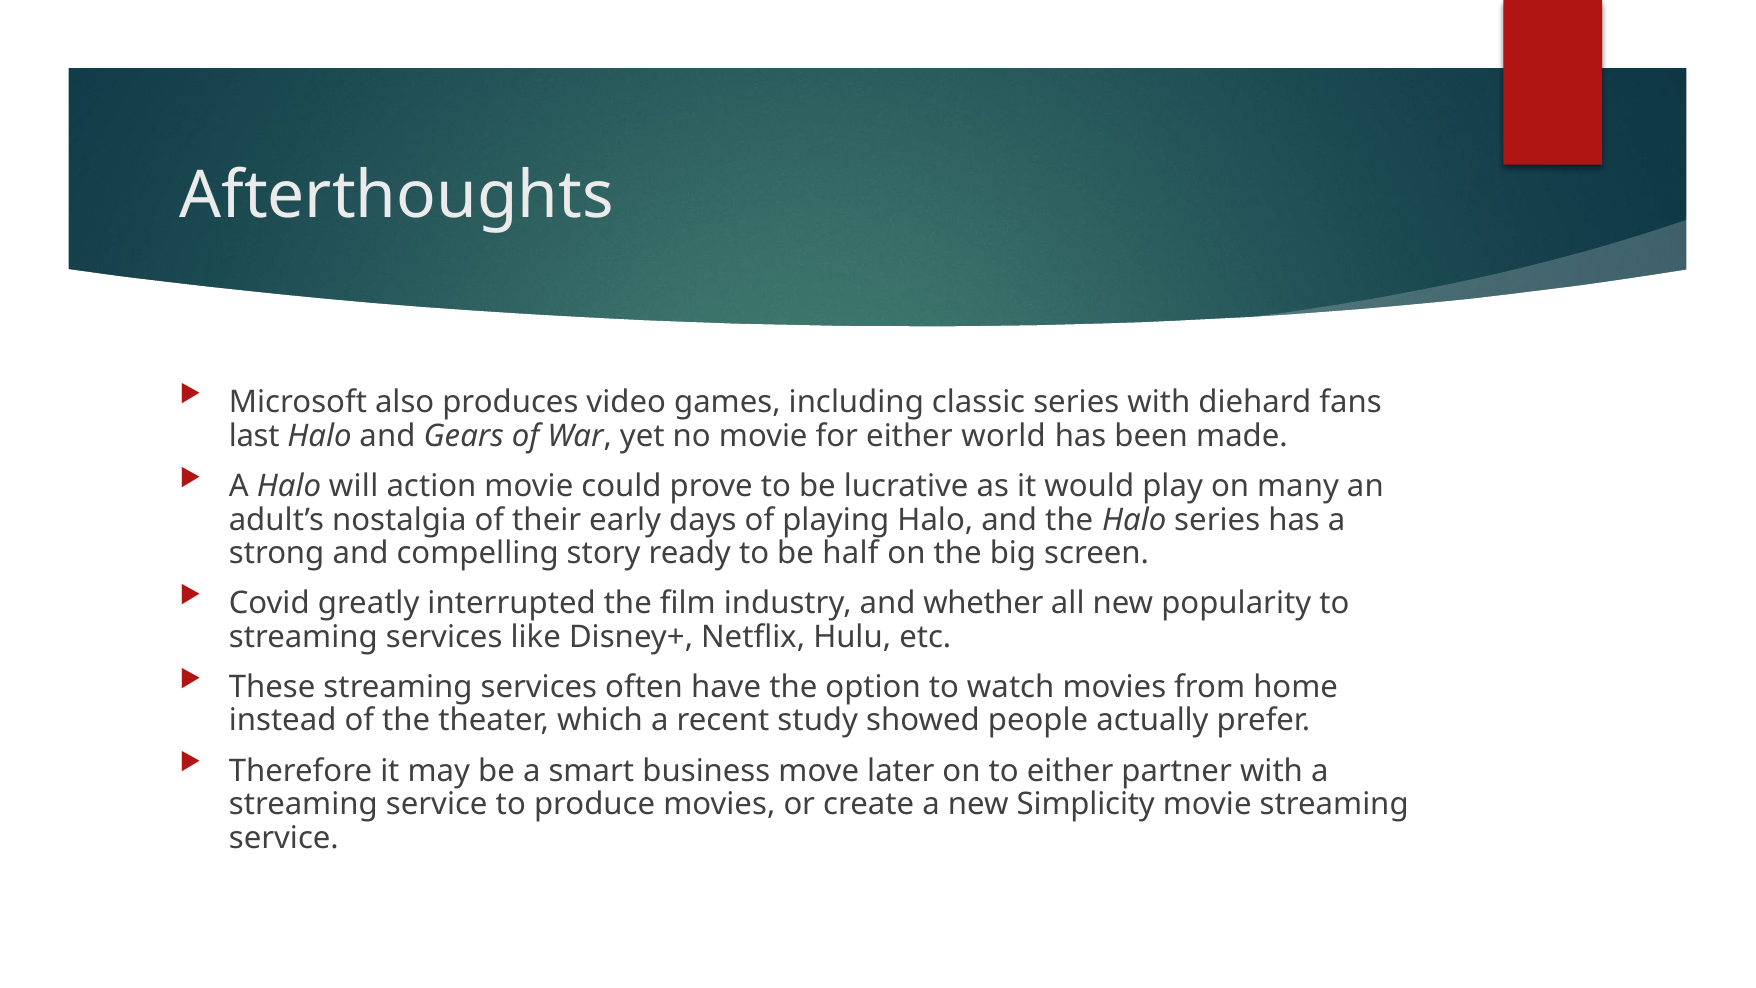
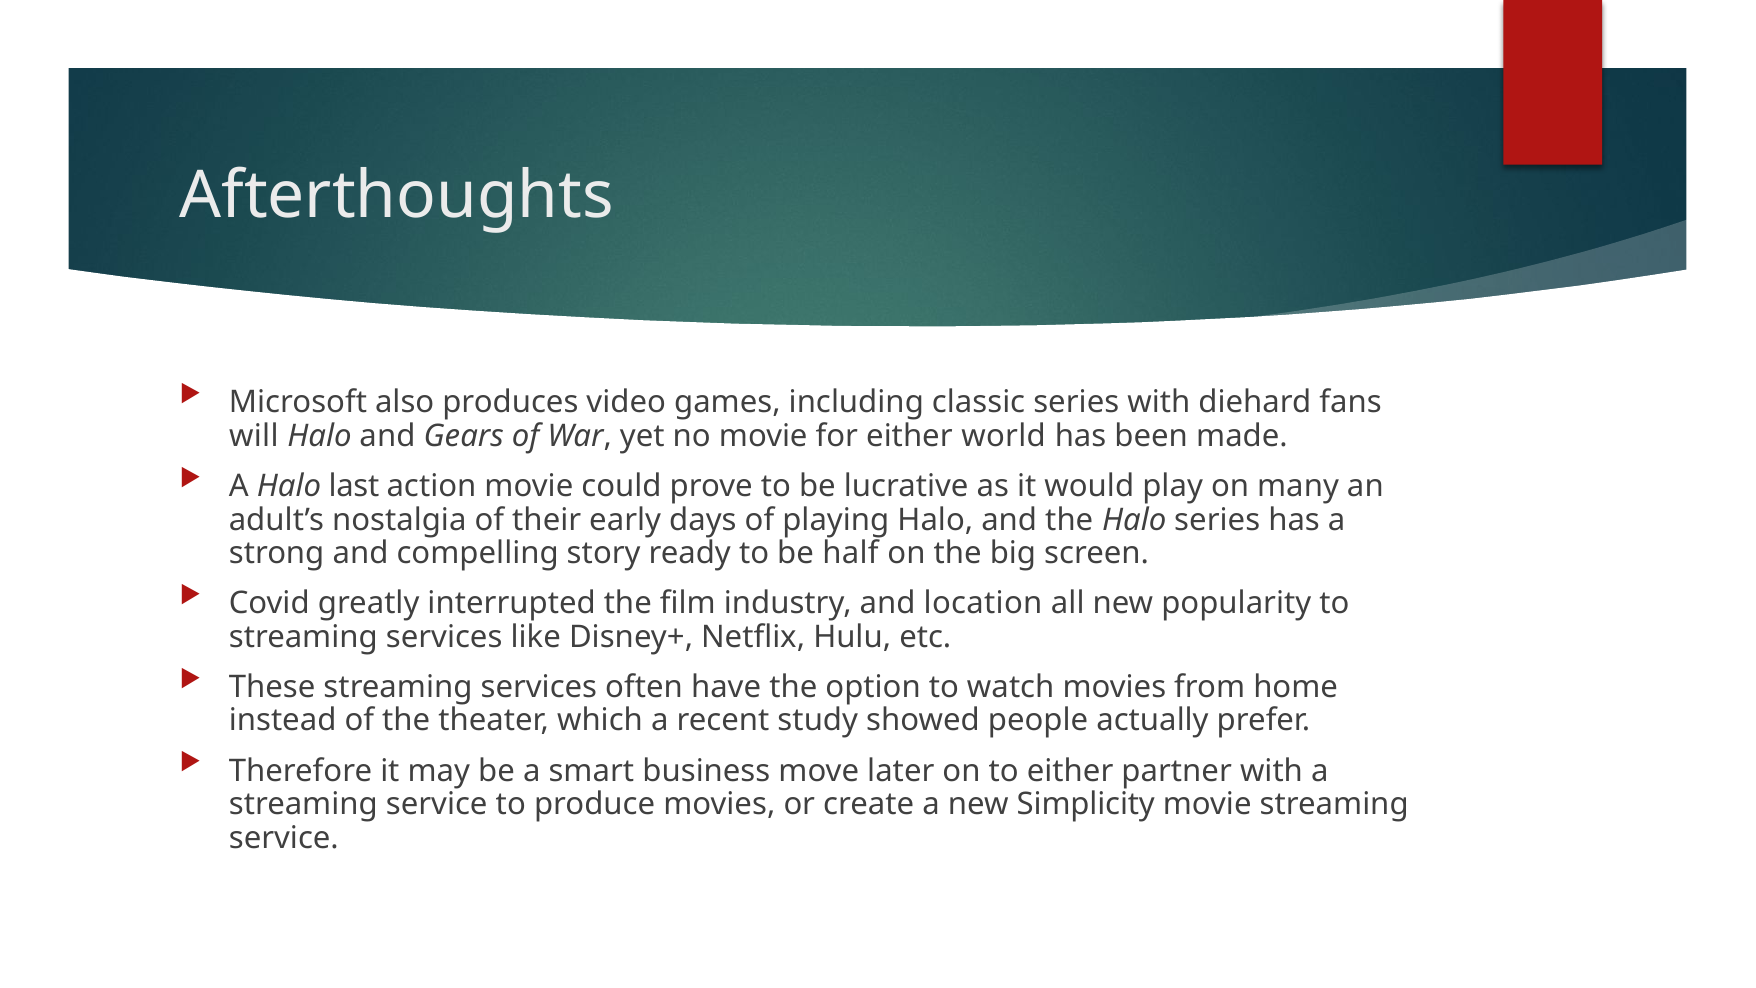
last: last -> will (254, 436)
will: will -> last (354, 486)
whether: whether -> location (983, 603)
